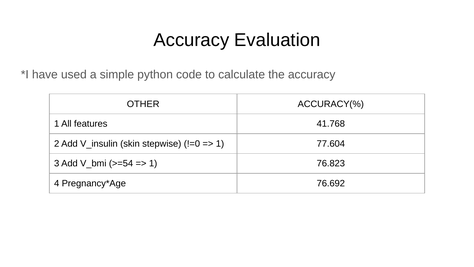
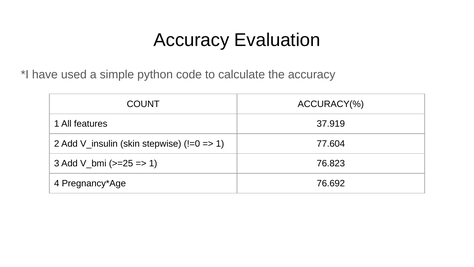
OTHER: OTHER -> COUNT (143, 104)
41.768: 41.768 -> 37.919 (331, 124)
>=54: >=54 -> >=25 (121, 163)
